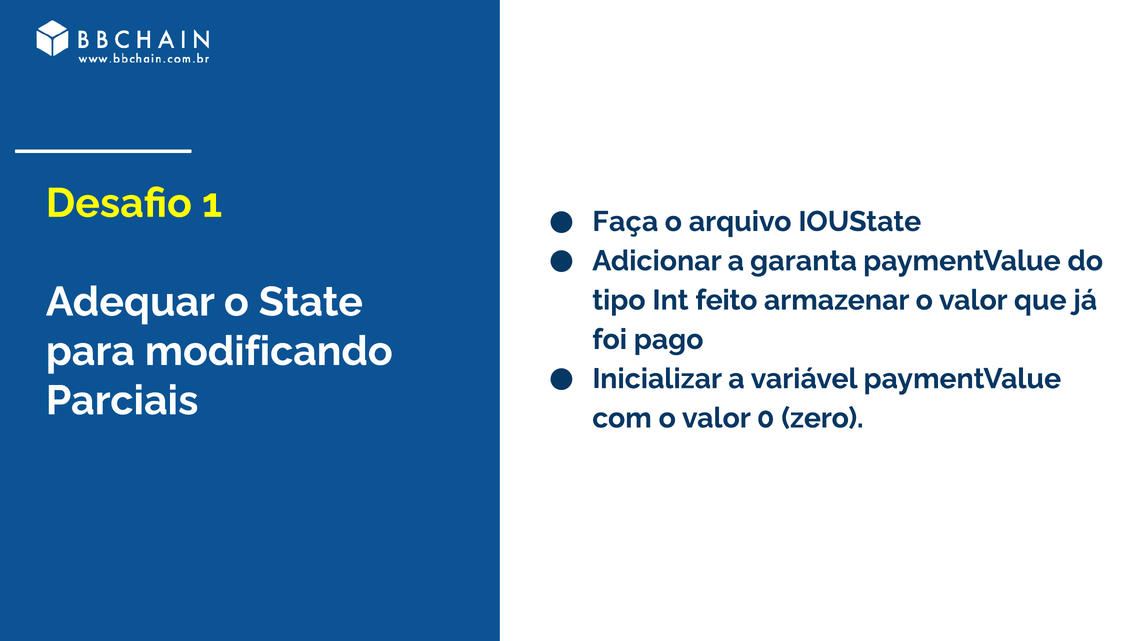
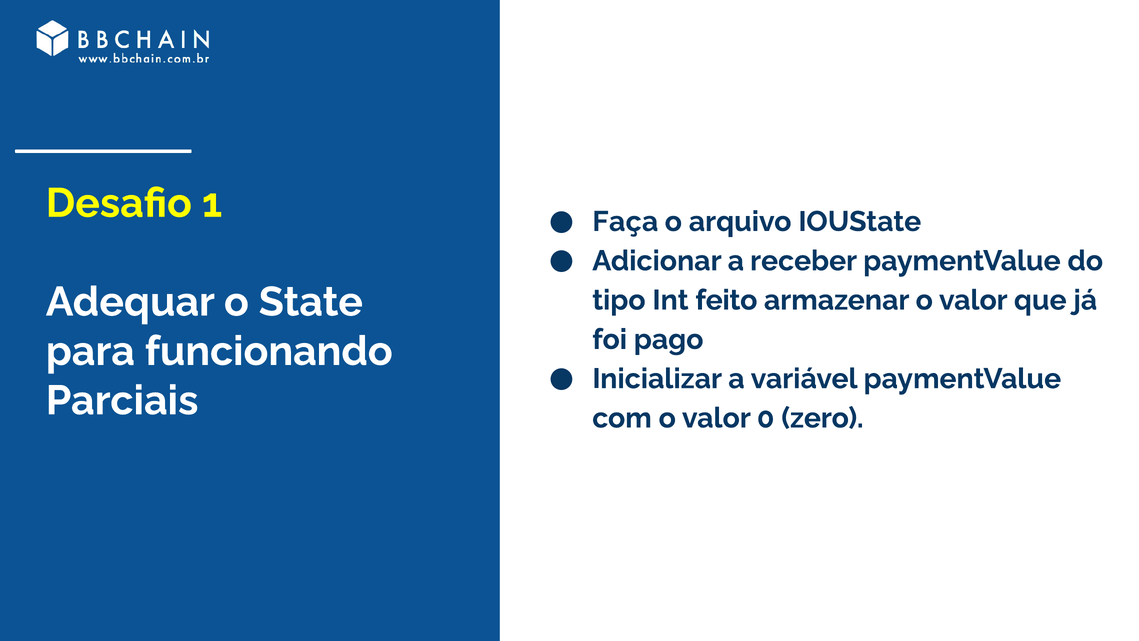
garanta: garanta -> receber (804, 261)
modificando: modificando -> funcionando (269, 351)
